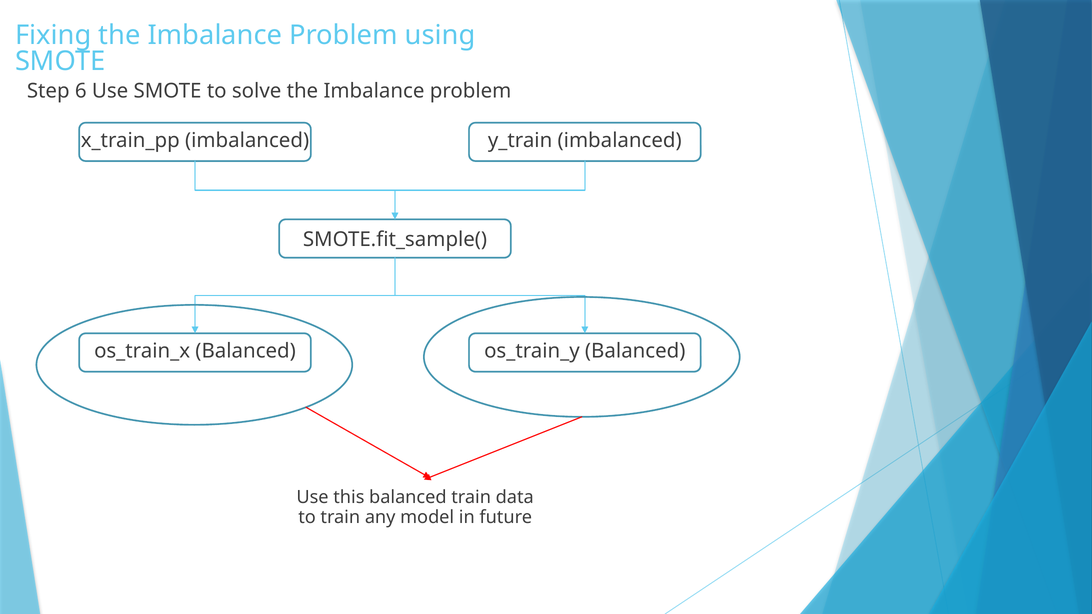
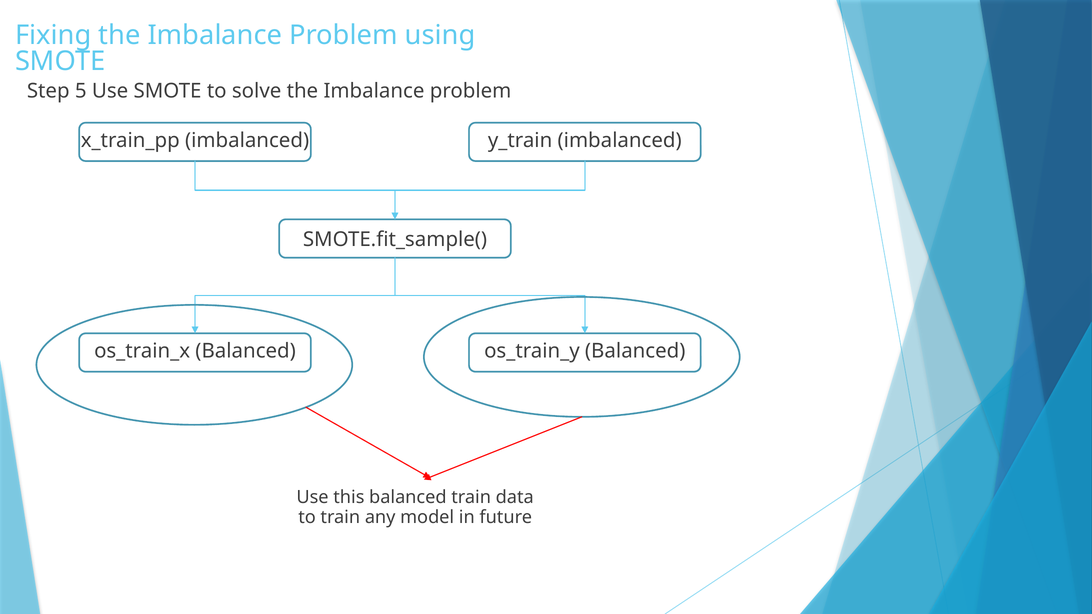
6: 6 -> 5 (81, 91)
